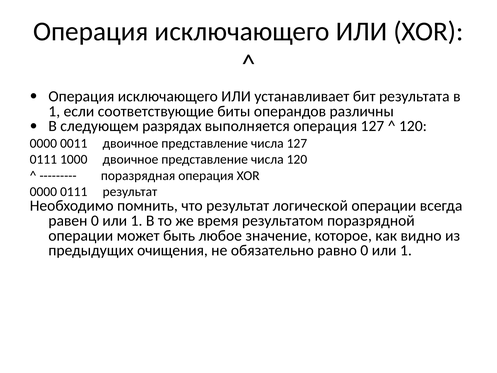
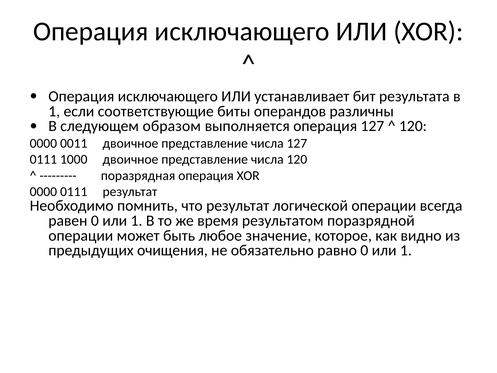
разрядах: разрядах -> образом (172, 126)
